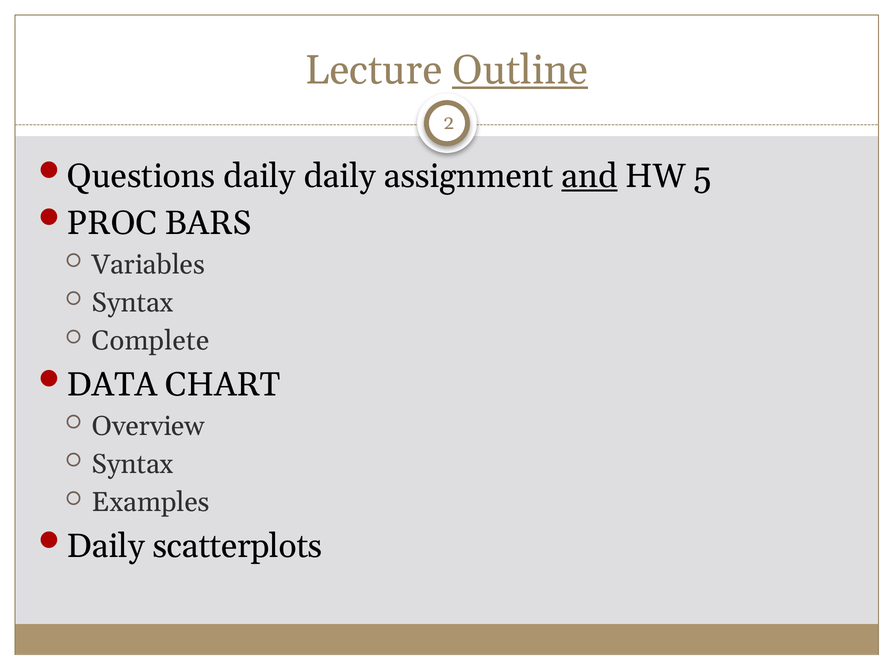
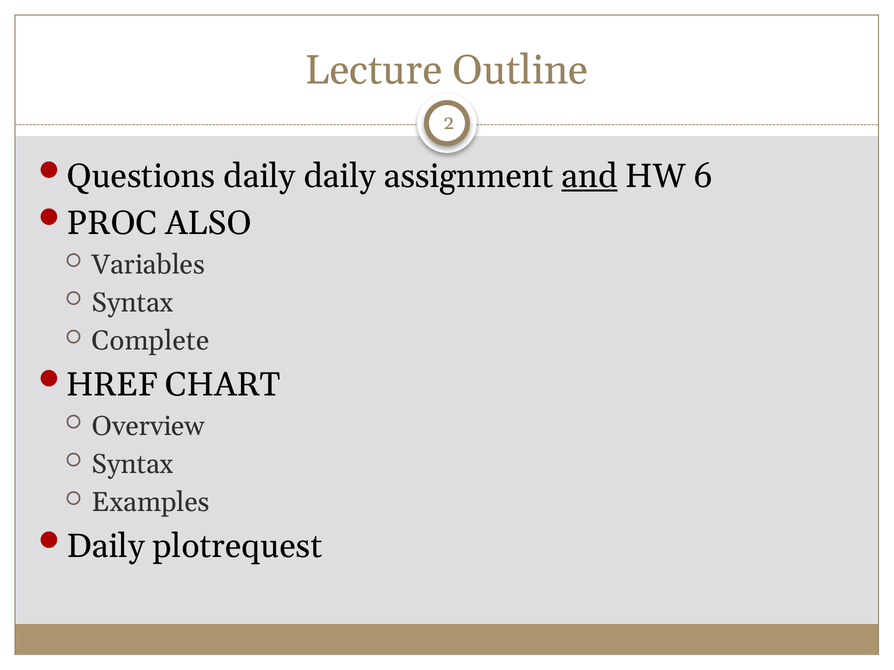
Outline underline: present -> none (520, 70)
5: 5 -> 6 (703, 176)
BARS: BARS -> ALSO (208, 223)
DATA: DATA -> HREF (112, 385)
scatterplots: scatterplots -> plotrequest (237, 546)
